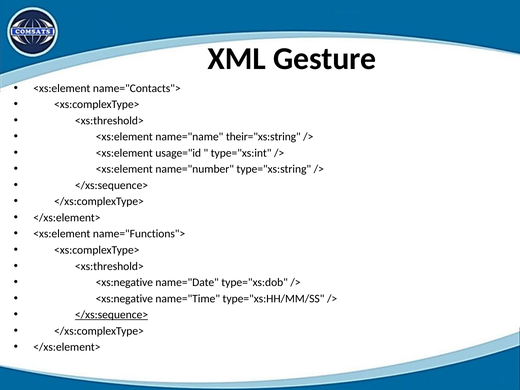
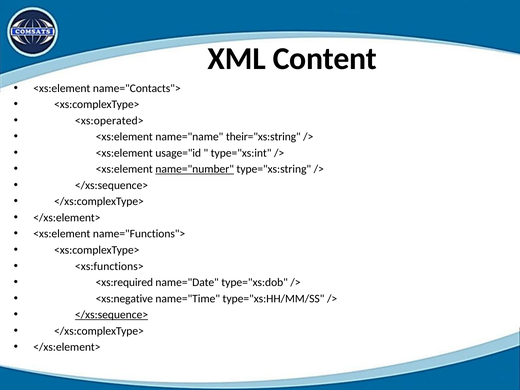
Gesture: Gesture -> Content (325, 59)
<xs:threshold>: <xs:threshold> -> <xs:operated> (109, 121)
name="number underline: none -> present (195, 169)
<xs:threshold>: <xs:threshold> -> <xs:functions> (109, 266)
<xs:negative: <xs:negative -> <xs:required (124, 282)
